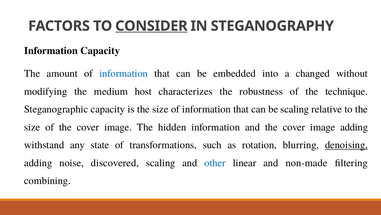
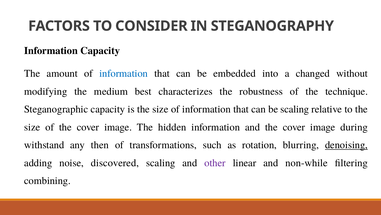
CONSIDER underline: present -> none (151, 26)
host: host -> best (143, 91)
image adding: adding -> during (354, 127)
state: state -> then (100, 145)
other colour: blue -> purple (215, 162)
non-made: non-made -> non-while (307, 162)
